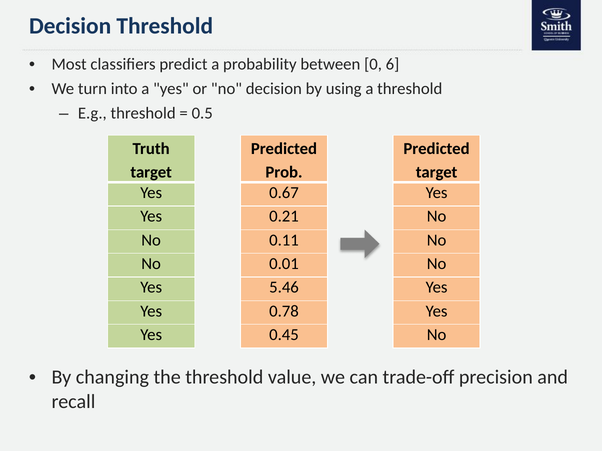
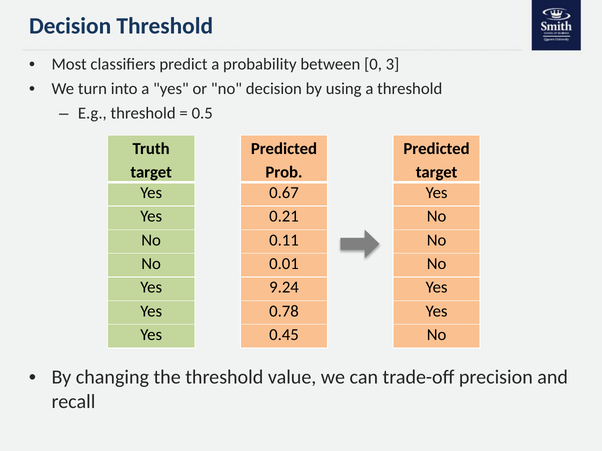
6: 6 -> 3 (392, 64)
5.46: 5.46 -> 9.24 (284, 288)
